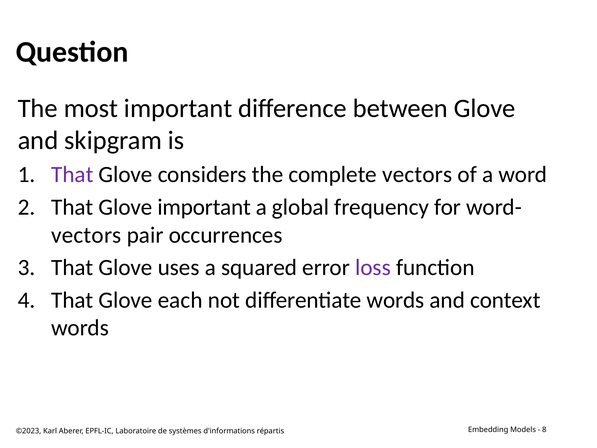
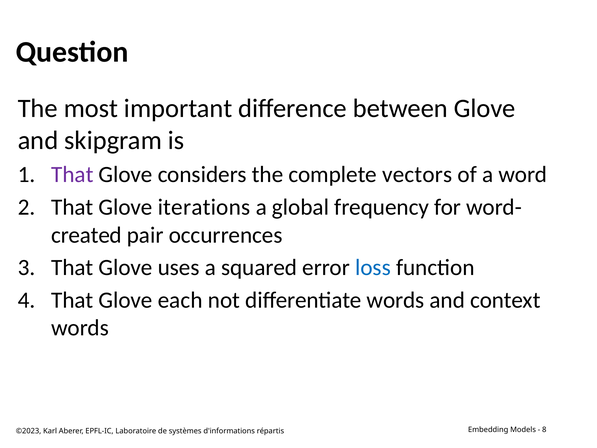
Glove important: important -> iterations (204, 207)
vectors: vectors -> created (87, 235)
loss colour: purple -> blue (373, 267)
